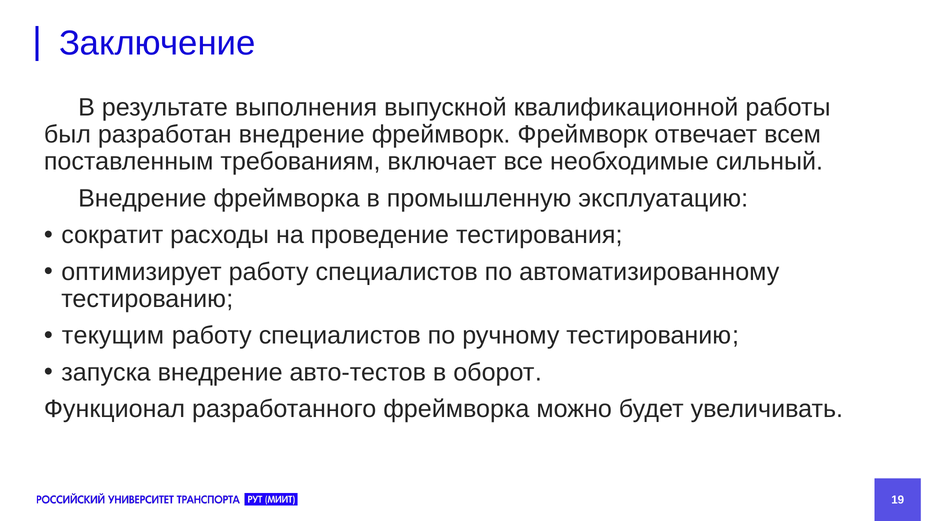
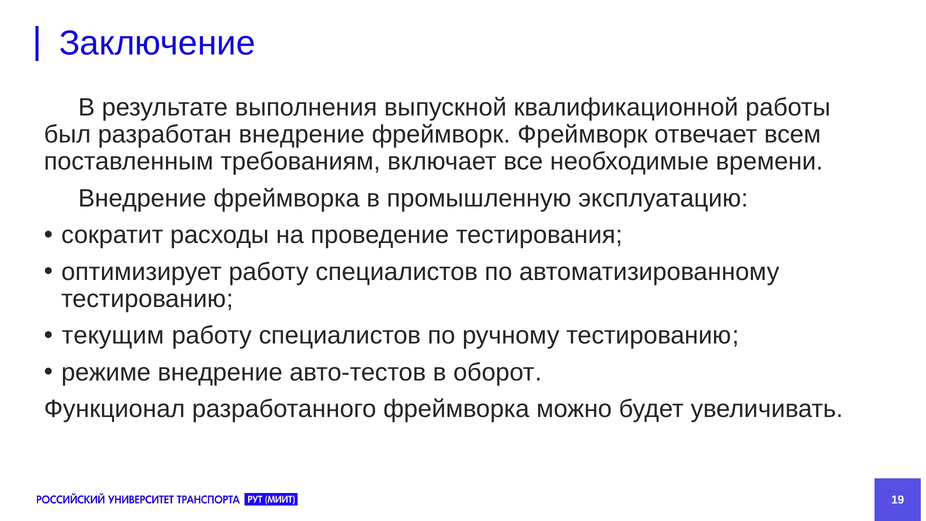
сильный: сильный -> времени (769, 162)
запуска: запуска -> режиме (106, 372)
